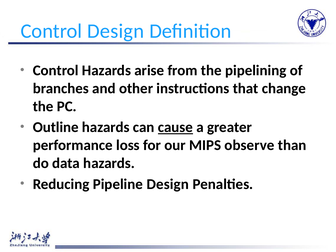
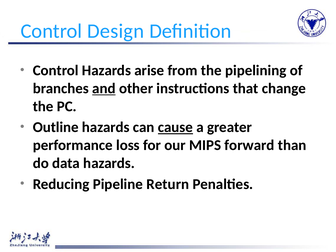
and underline: none -> present (104, 88)
observe: observe -> forward (249, 145)
Pipeline Design: Design -> Return (168, 184)
